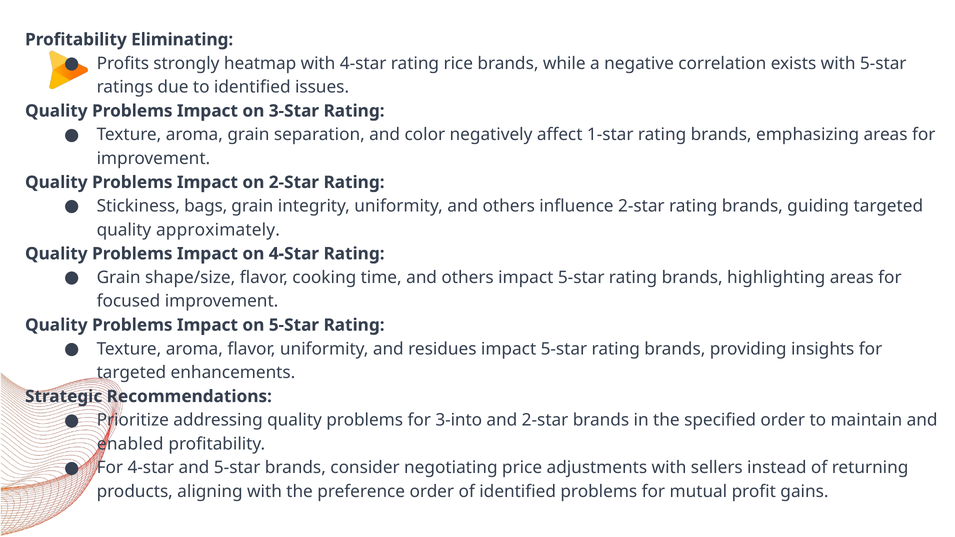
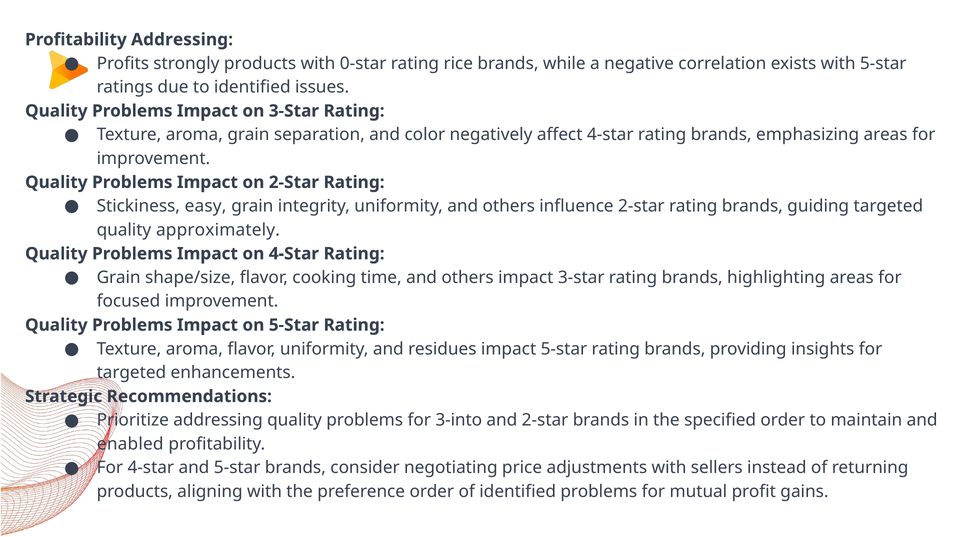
Profitability Eliminating: Eliminating -> Addressing (182, 40)
strongly heatmap: heatmap -> products (260, 63)
with 4-star: 4-star -> 0-star (363, 63)
affect 1-star: 1-star -> 4-star (610, 135)
bags: bags -> easy (206, 206)
others impact 5-star: 5-star -> 3-star (581, 278)
